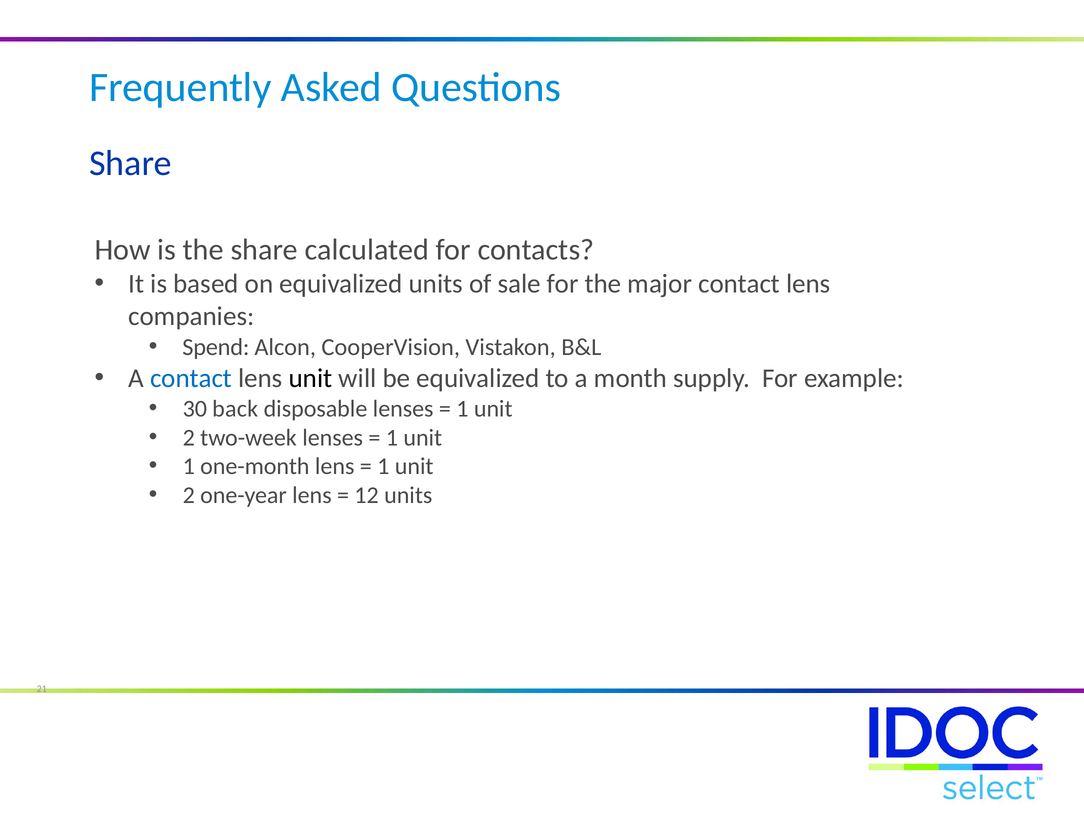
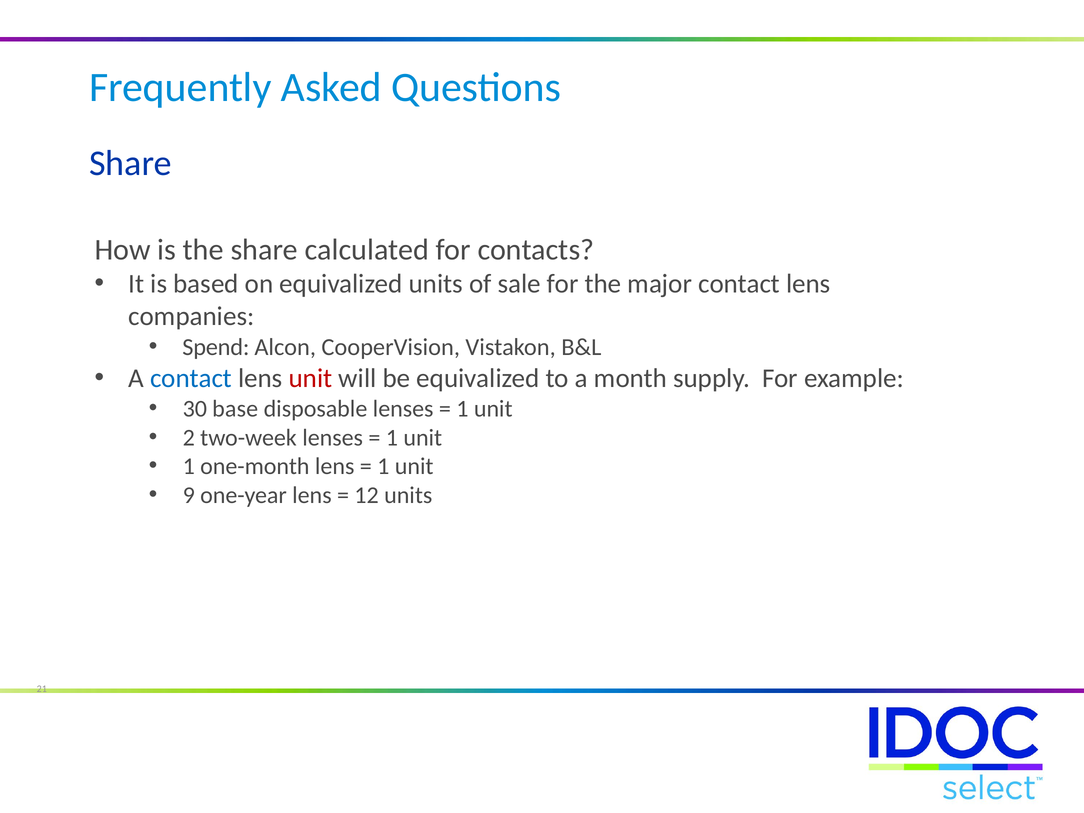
unit colour: black -> red (310, 378)
back: back -> base (235, 409)
2: 2 -> 9 (189, 495)
